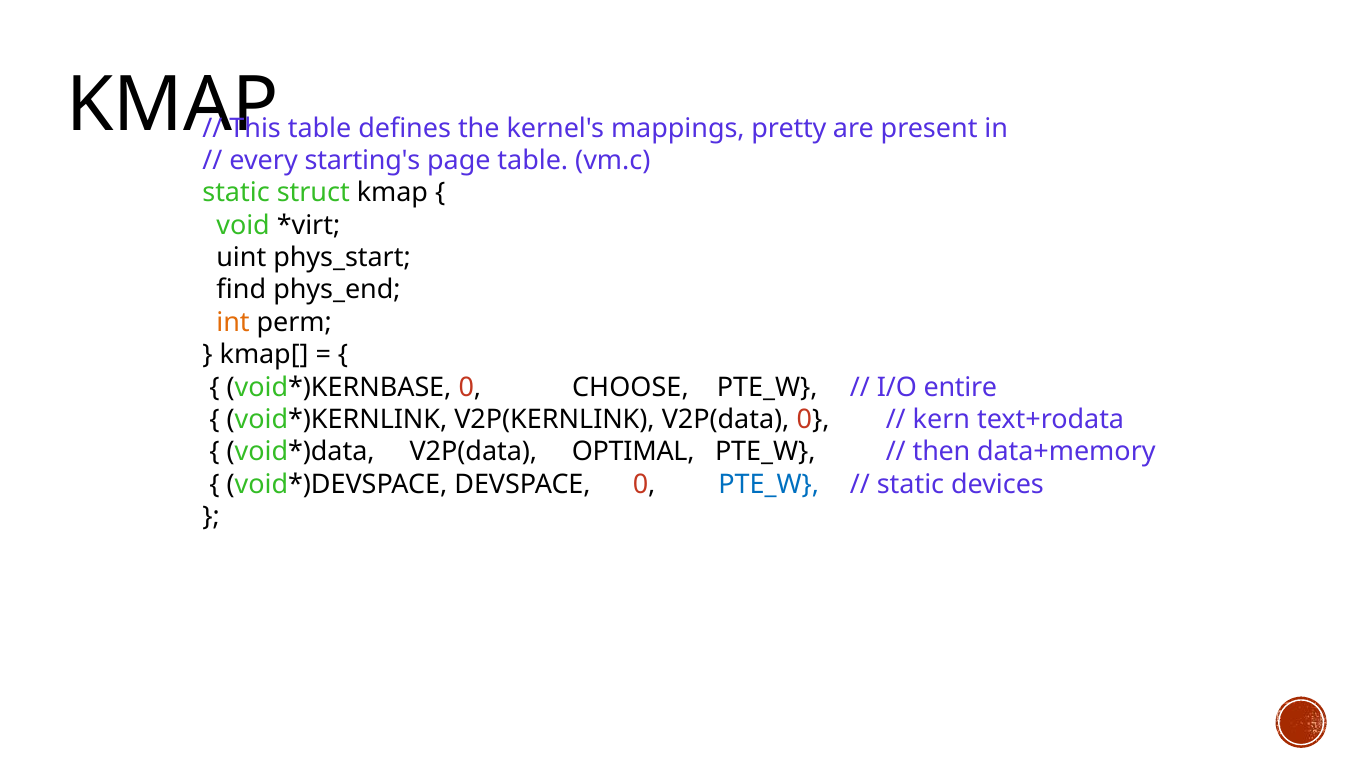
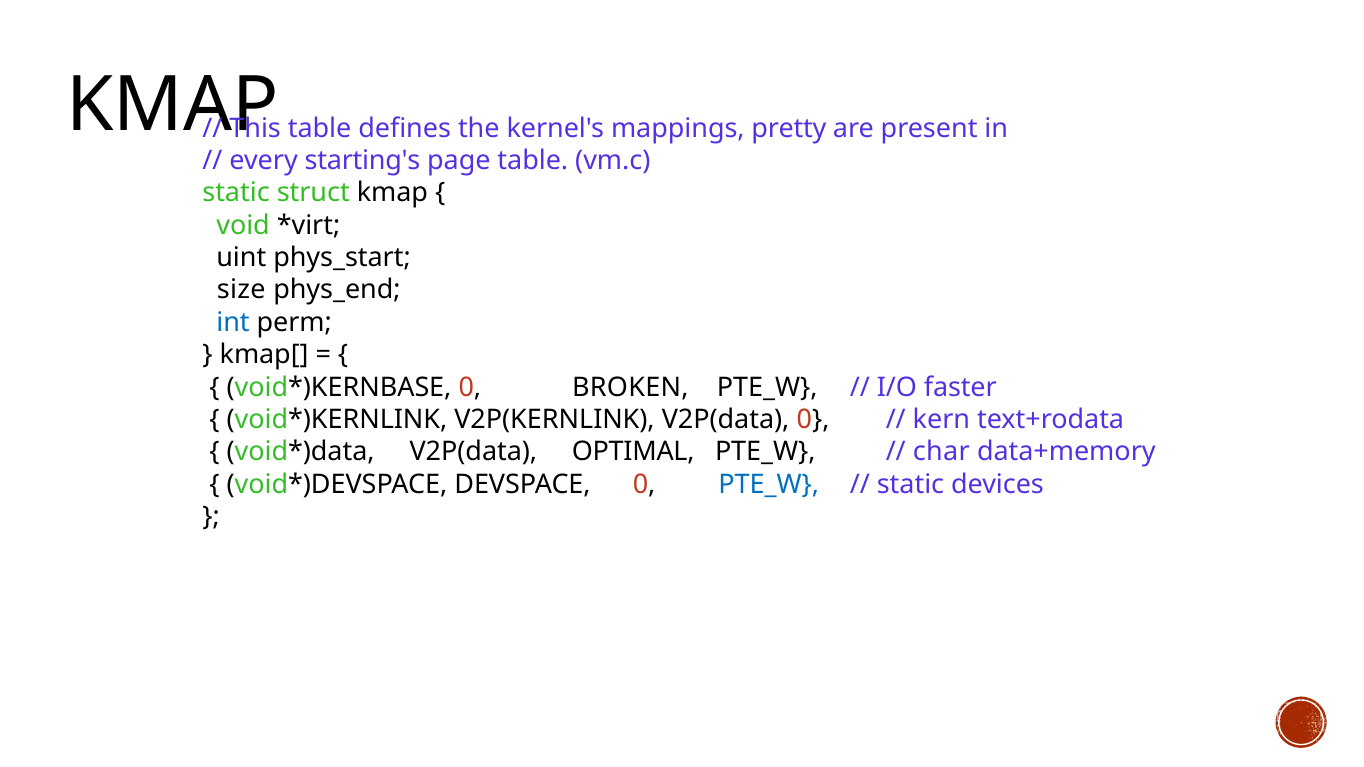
find: find -> size (241, 290)
int colour: orange -> blue (233, 323)
CHOOSE: CHOOSE -> BROKEN (630, 387)
entire: entire -> faster (960, 387)
then: then -> char (941, 452)
